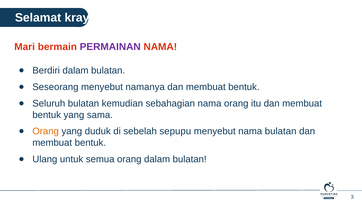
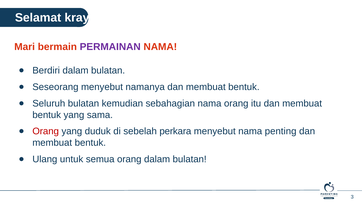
Orang colour: orange -> red (46, 132)
sepupu: sepupu -> perkara (175, 132)
nama bulatan: bulatan -> penting (281, 132)
